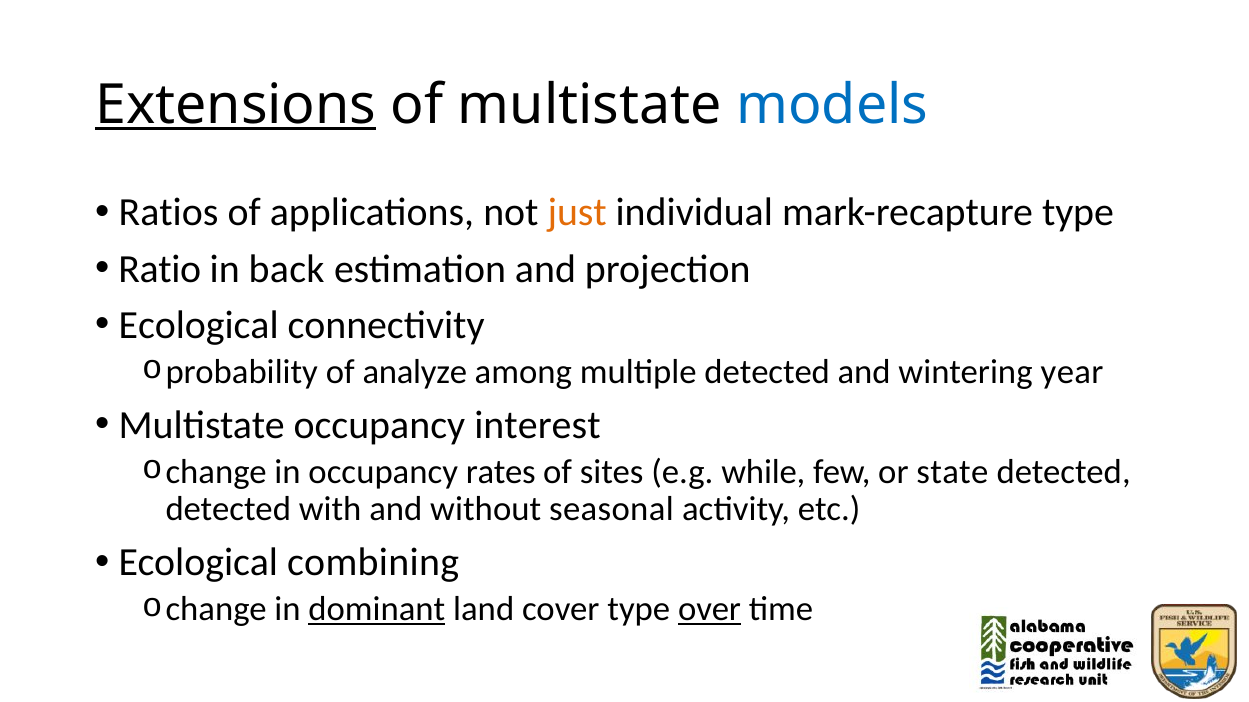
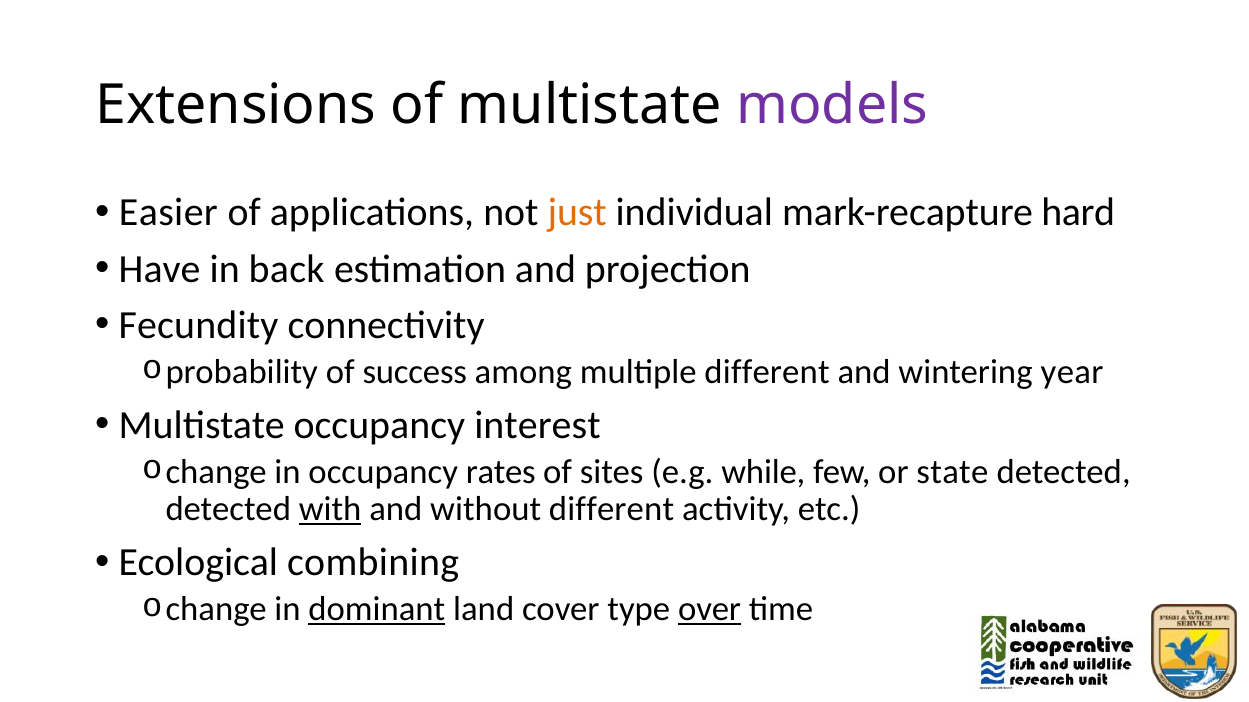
Extensions underline: present -> none (236, 105)
models colour: blue -> purple (832, 105)
Ratios: Ratios -> Easier (168, 213)
mark-recapture type: type -> hard (1078, 213)
Ratio: Ratio -> Have (160, 269)
Ecological: Ecological -> Fecundity (199, 325)
analyze: analyze -> success (415, 372)
multiple detected: detected -> different (767, 372)
with underline: none -> present (330, 510)
without seasonal: seasonal -> different (612, 510)
